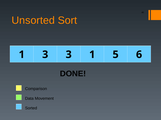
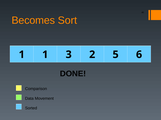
Unsorted: Unsorted -> Becomes (33, 20)
1 3: 3 -> 1 (45, 55)
3 1: 1 -> 2 (92, 55)
